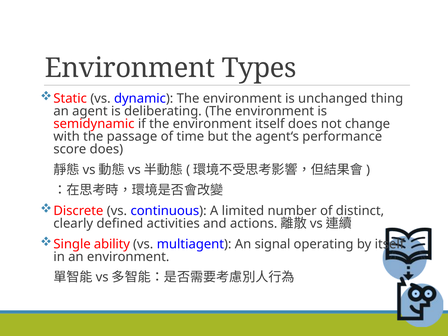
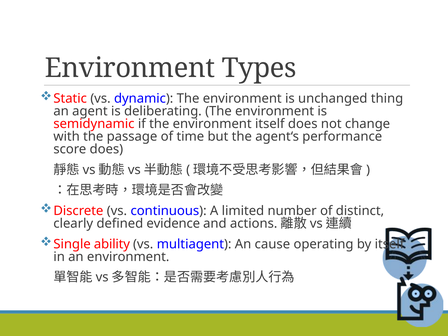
activities: activities -> evidence (173, 224)
signal: signal -> cause (272, 244)
